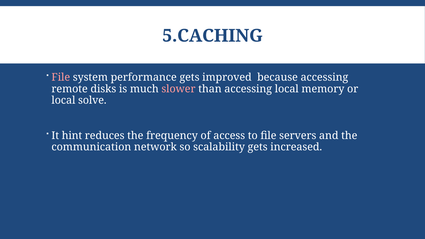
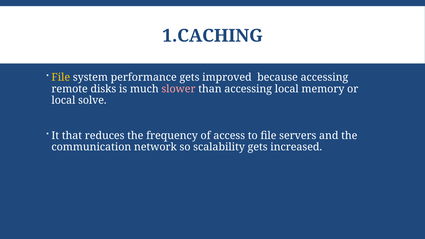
5.CACHING: 5.CACHING -> 1.CACHING (212, 36)
File colour: pink -> yellow (61, 77)
hint: hint -> that (72, 136)
